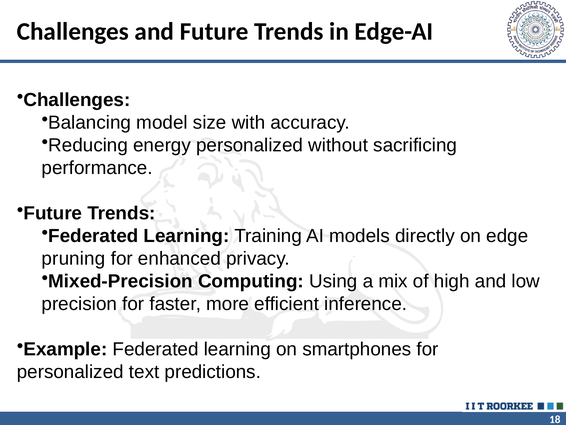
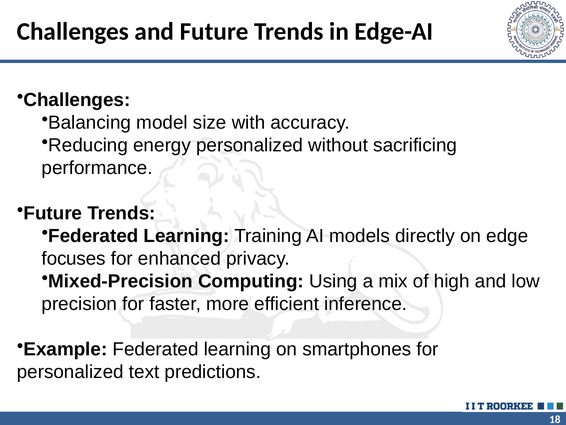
pruning: pruning -> focuses (74, 258)
